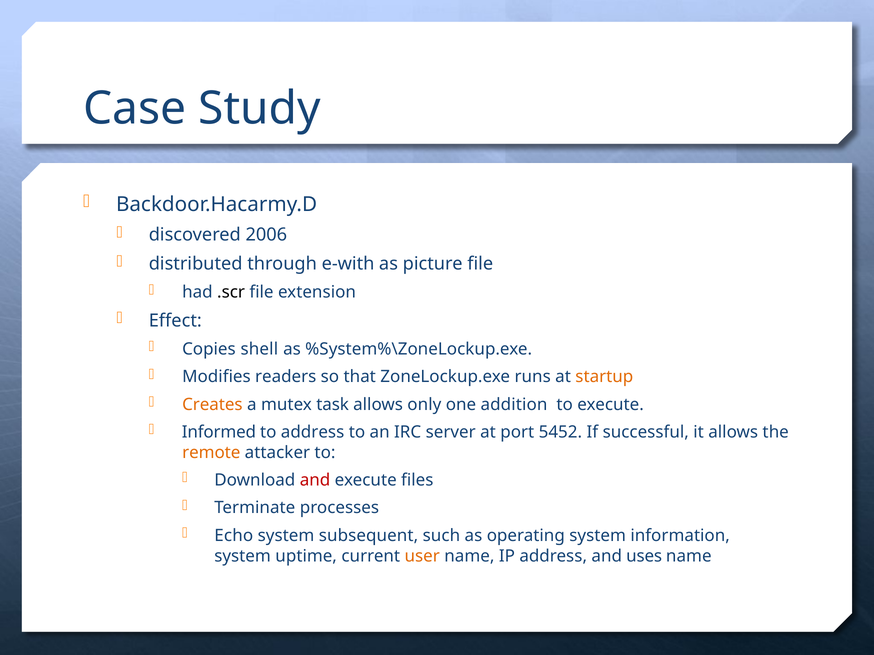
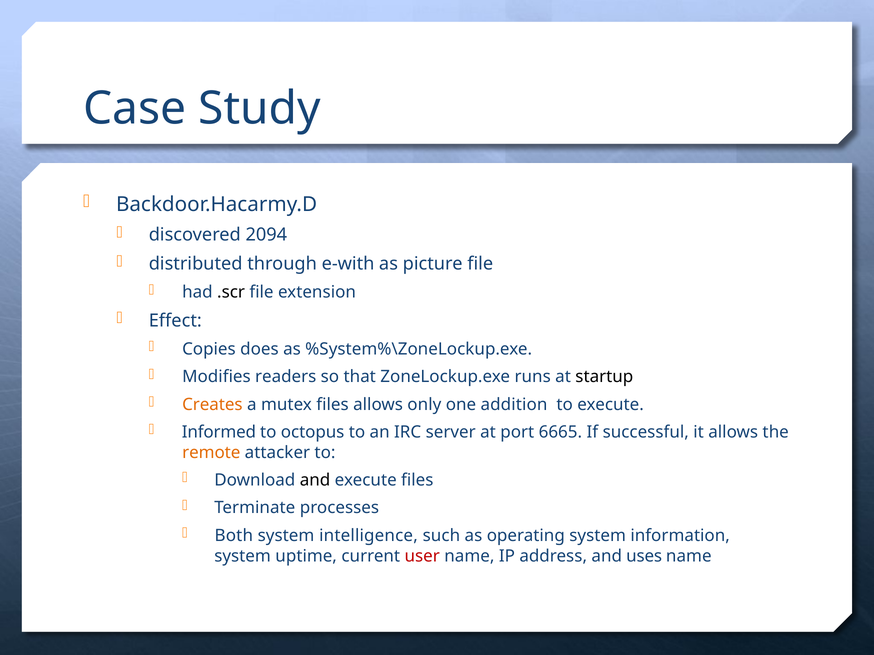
2006: 2006 -> 2094 (266, 235)
shell: shell -> does (259, 349)
startup colour: orange -> black (604, 377)
mutex task: task -> files (333, 405)
to address: address -> octopus (313, 432)
5452: 5452 -> 6665 (560, 432)
and colour: red -> black (315, 481)
Echo: Echo -> Both (234, 536)
subsequent: subsequent -> intelligence (368, 536)
user colour: orange -> red (422, 556)
